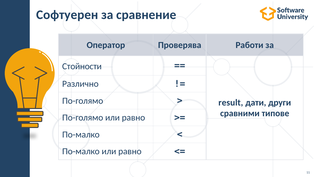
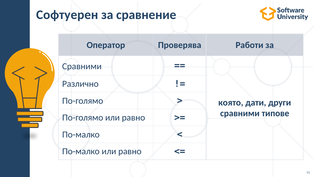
Стойности: Стойности -> Сравними (82, 66)
result: result -> която (231, 102)
